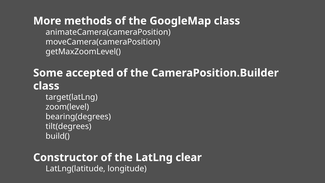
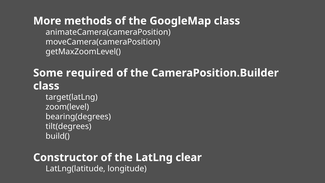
accepted: accepted -> required (90, 73)
